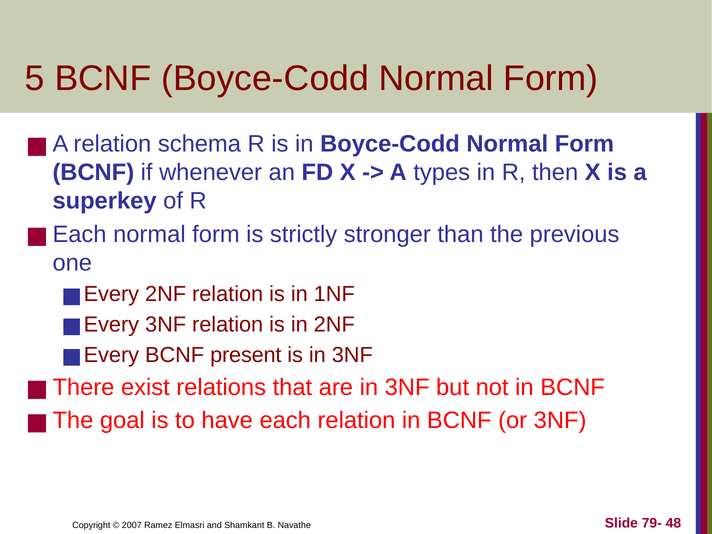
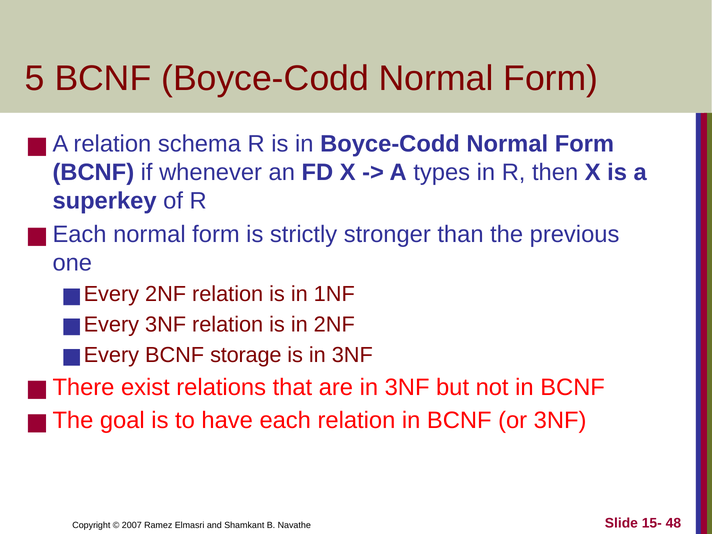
present: present -> storage (246, 355)
79-: 79- -> 15- (652, 523)
